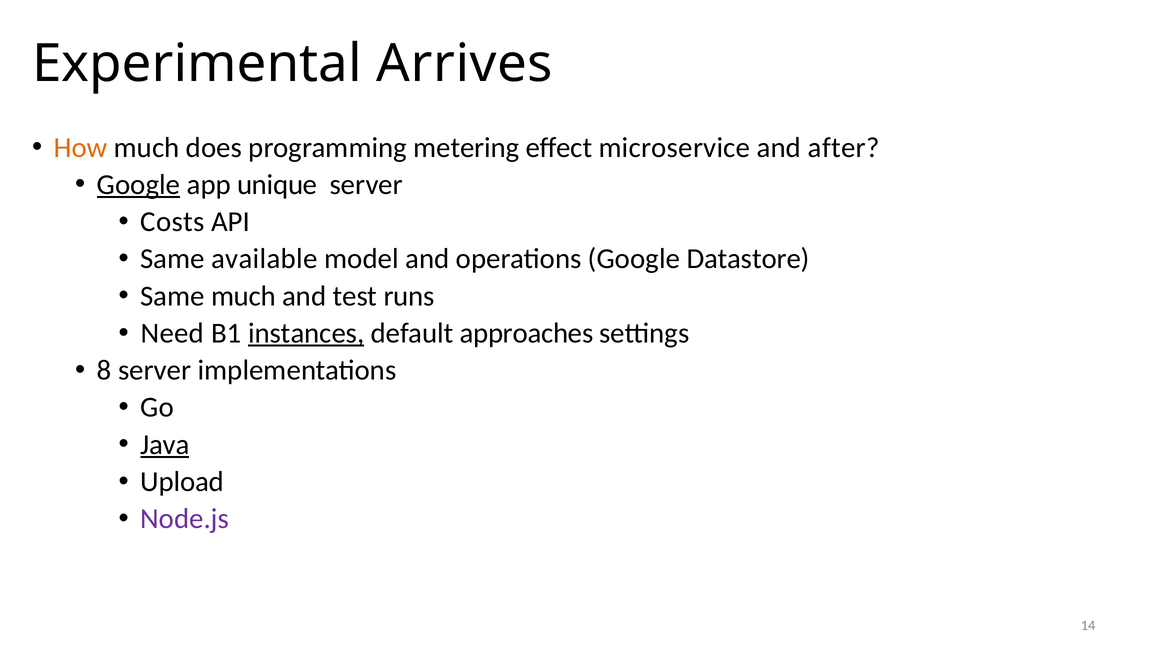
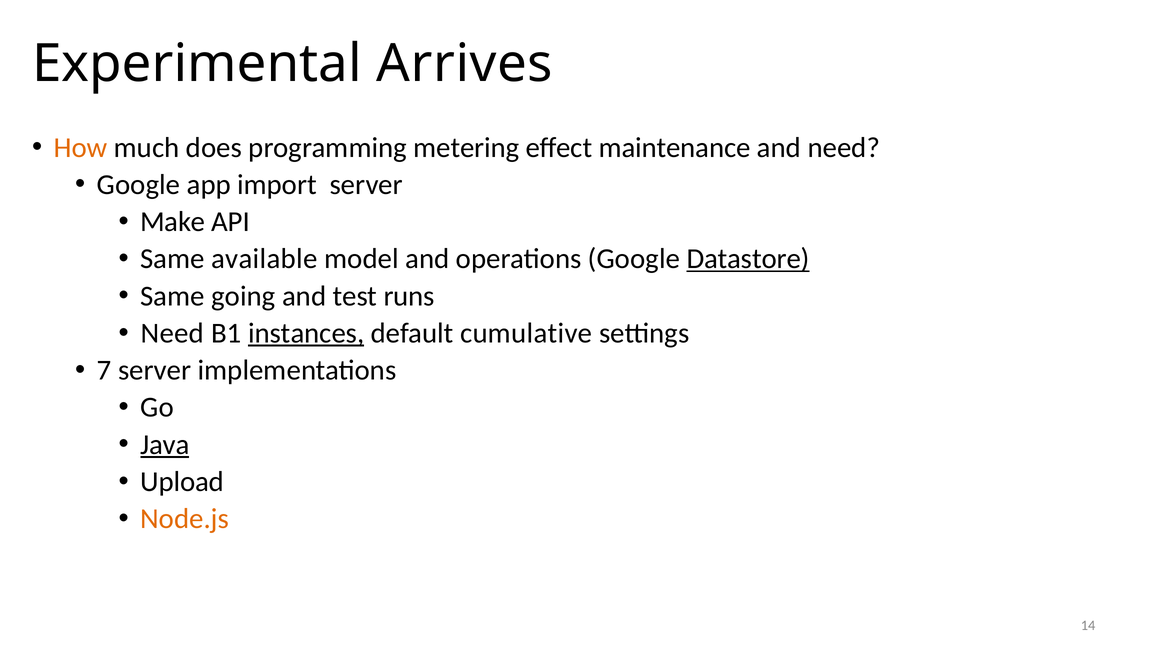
microservice: microservice -> maintenance (675, 148)
and after: after -> need (844, 148)
Google underline: present -> none (139, 185)
unique: unique -> import (277, 185)
Costs: Costs -> Make (173, 222)
Datastore underline: none -> present (748, 259)
Same much: much -> going (243, 296)
approaches: approaches -> cumulative (526, 334)
8: 8 -> 7 (104, 371)
Node.js colour: purple -> orange (185, 519)
